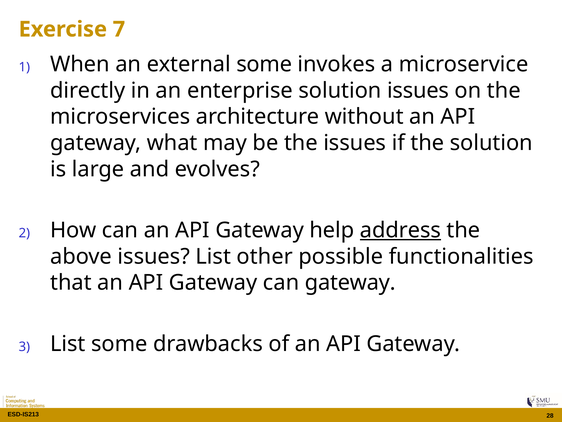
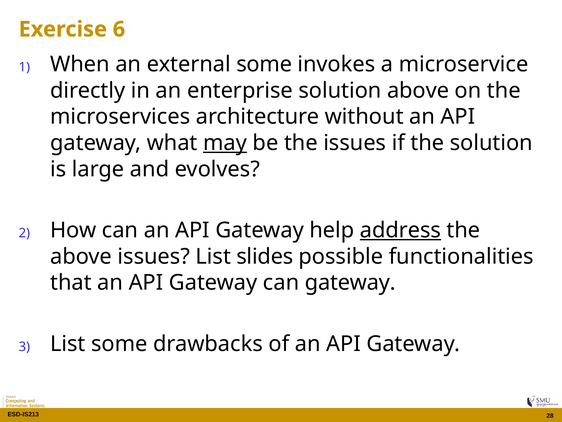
7: 7 -> 6 (119, 29)
solution issues: issues -> above (418, 90)
may underline: none -> present (225, 143)
other: other -> slides (265, 256)
